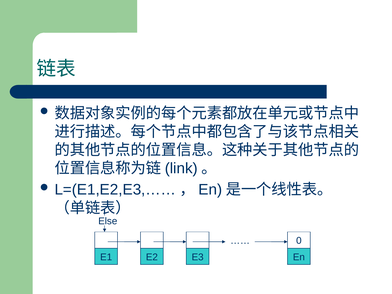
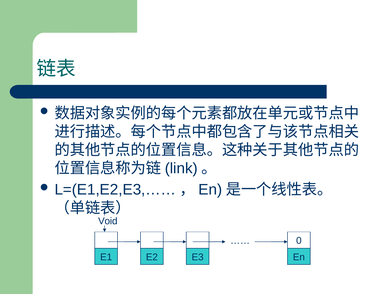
Else: Else -> Void (108, 221)
